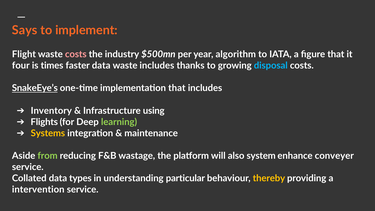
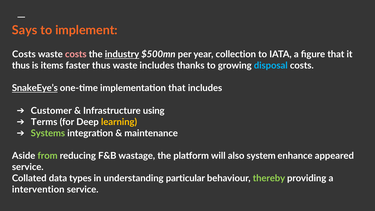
Flight: Flight -> Costs (24, 54)
industry underline: none -> present (122, 54)
algorithm: algorithm -> collection (236, 54)
four: four -> thus (21, 66)
times: times -> items (52, 66)
faster data: data -> thus (101, 66)
Inventory: Inventory -> Customer (51, 111)
Flights: Flights -> Terms (44, 122)
learning colour: light green -> yellow (119, 122)
Systems colour: yellow -> light green (48, 133)
conveyer: conveyer -> appeared (334, 156)
thereby colour: yellow -> light green (269, 178)
